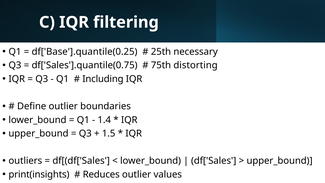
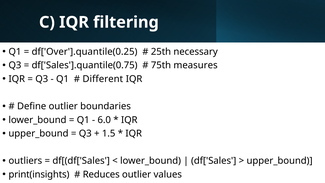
df['Base'].quantile(0.25: df['Base'].quantile(0.25 -> df['Over'].quantile(0.25 (85, 52)
distorting: distorting -> measures (196, 65)
Including: Including -> Different (103, 79)
1.4: 1.4 -> 6.0 (104, 120)
